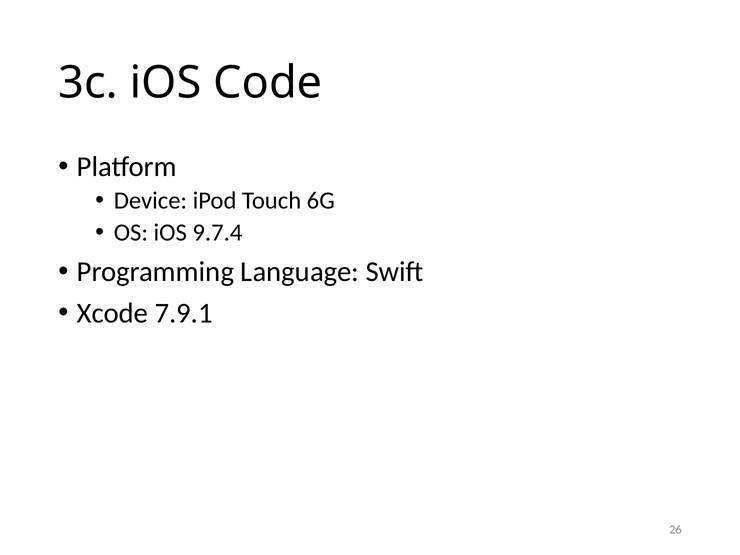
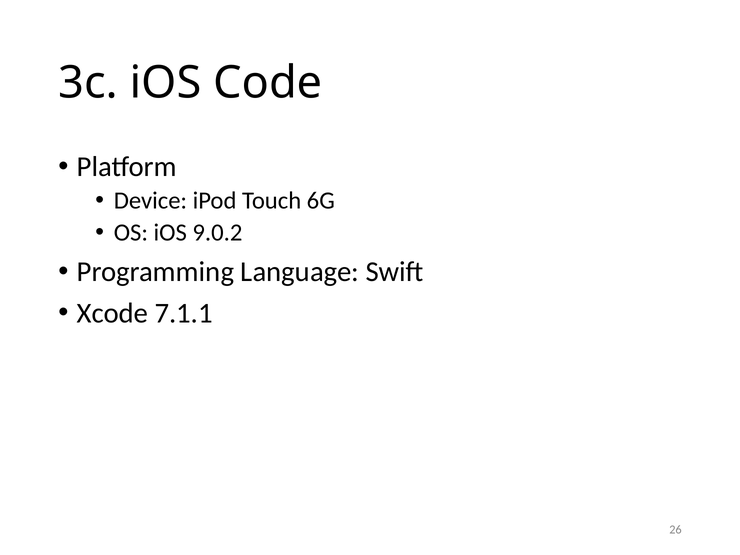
9.7.4: 9.7.4 -> 9.0.2 (217, 233)
7.9.1: 7.9.1 -> 7.1.1 (184, 313)
